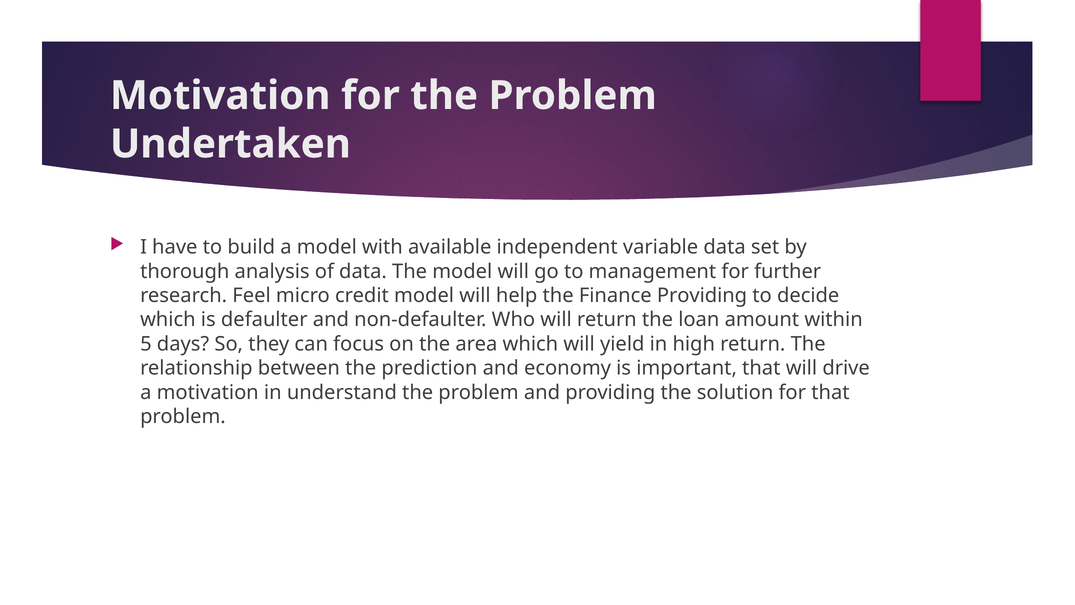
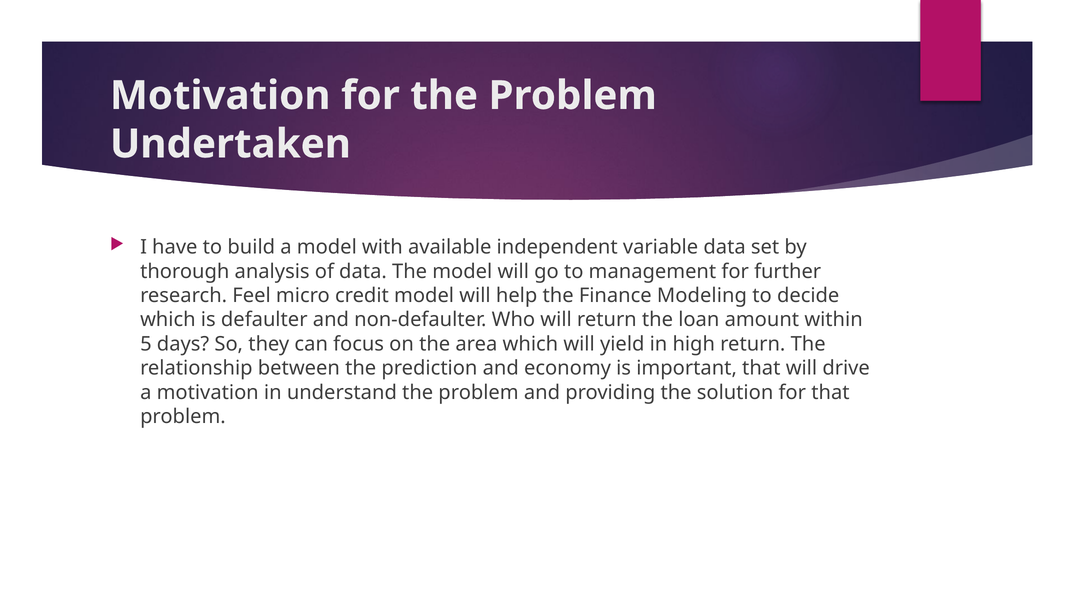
Finance Providing: Providing -> Modeling (702, 295)
